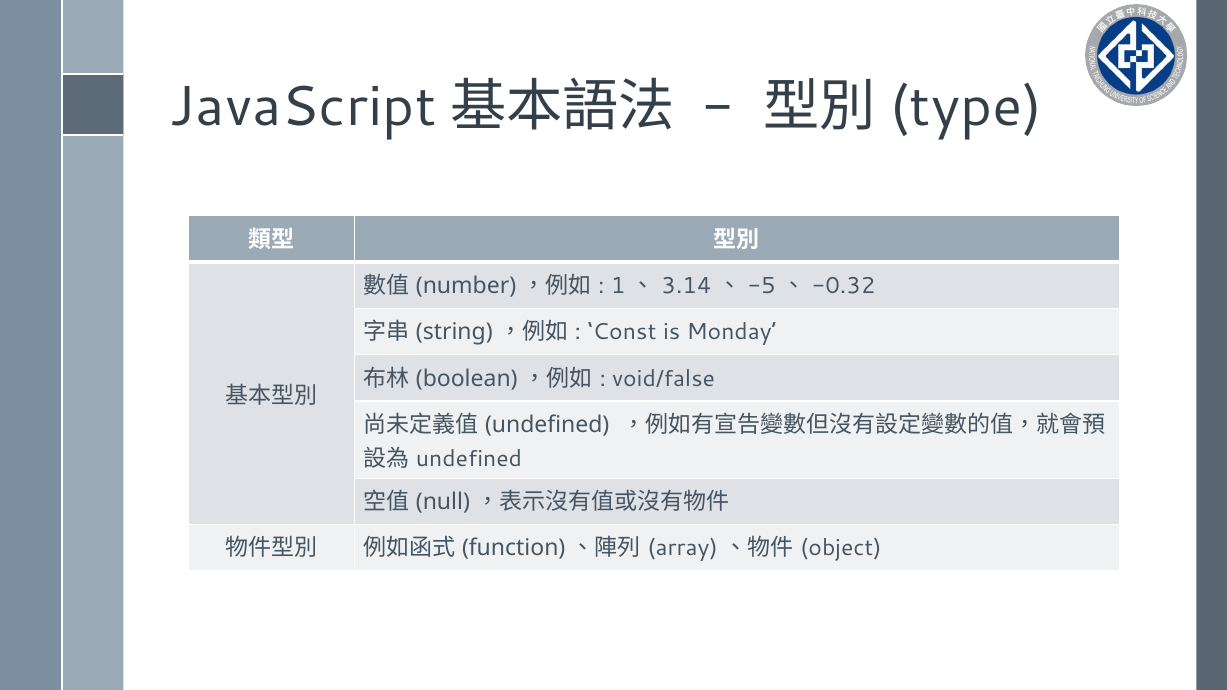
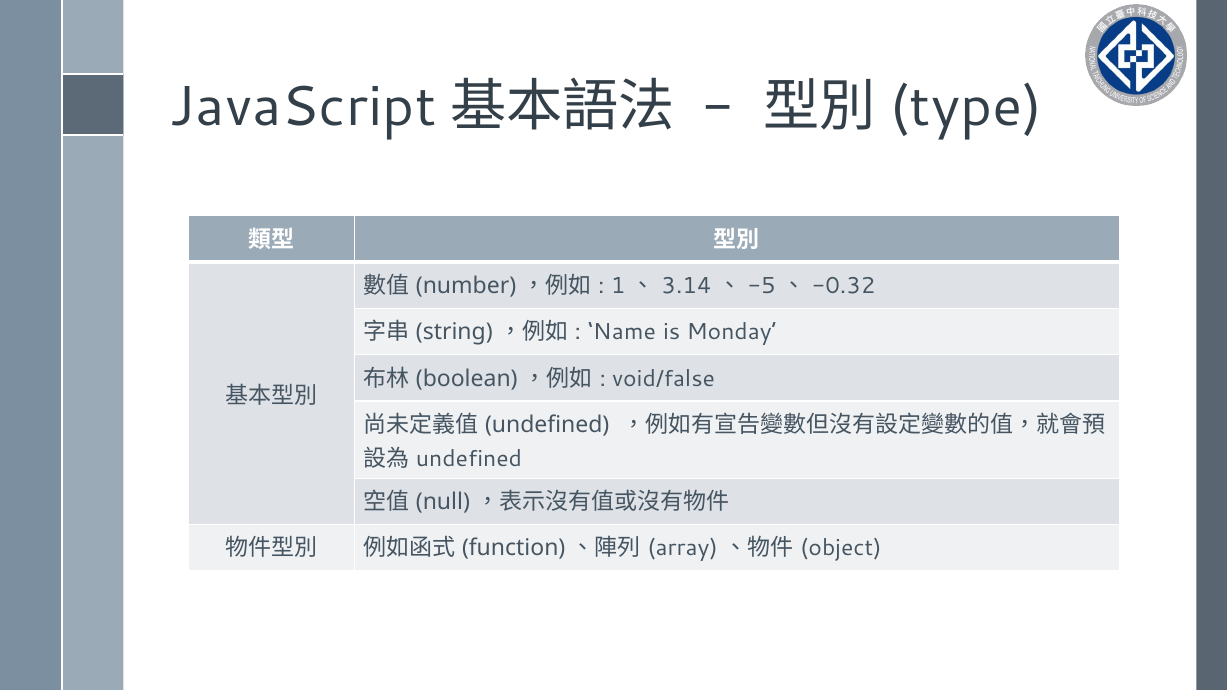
Const: Const -> Name (622, 332)
